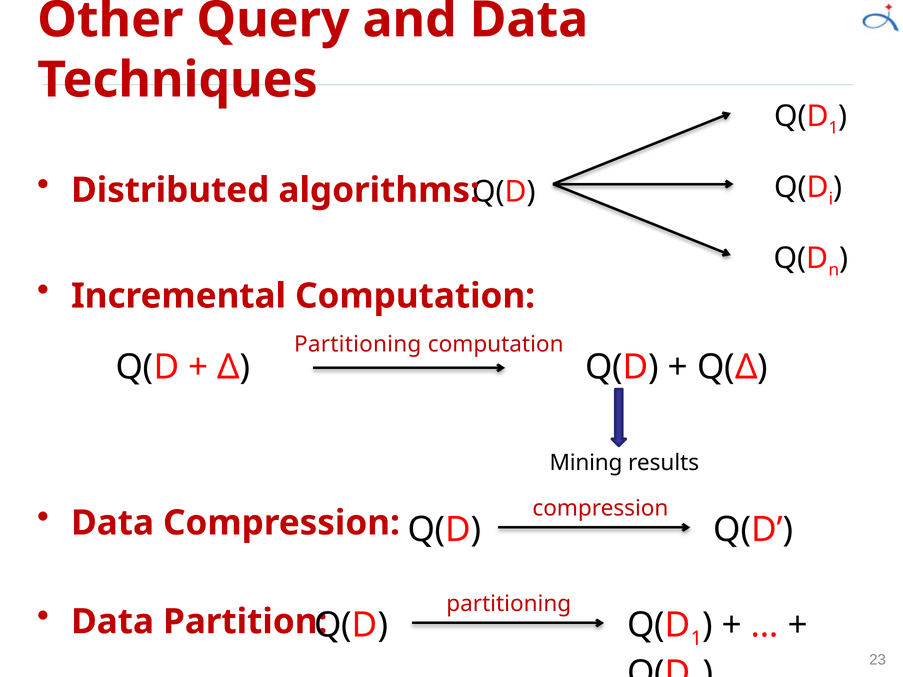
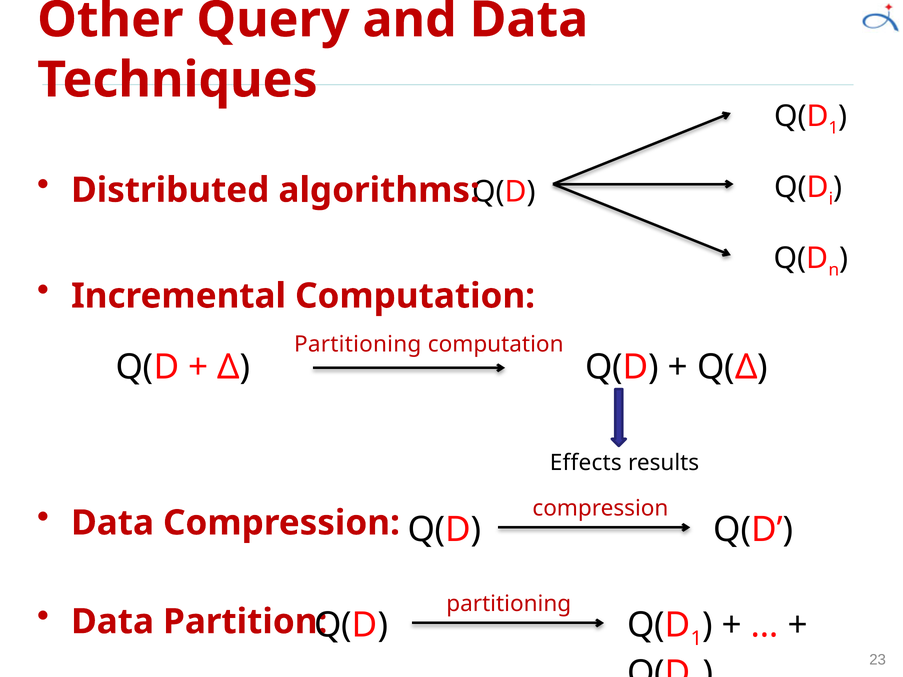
Mining: Mining -> Effects (586, 463)
